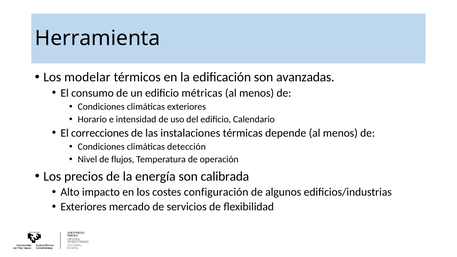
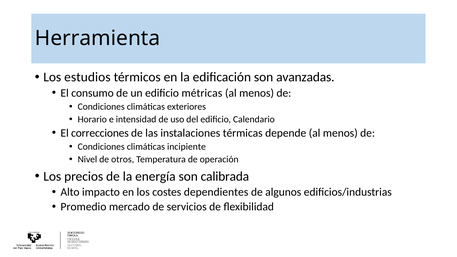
modelar: modelar -> estudios (87, 77)
detección: detección -> incipiente (186, 147)
flujos: flujos -> otros (123, 159)
configuración: configuración -> dependientes (216, 192)
Exteriores: Exteriores -> Promedio (83, 207)
